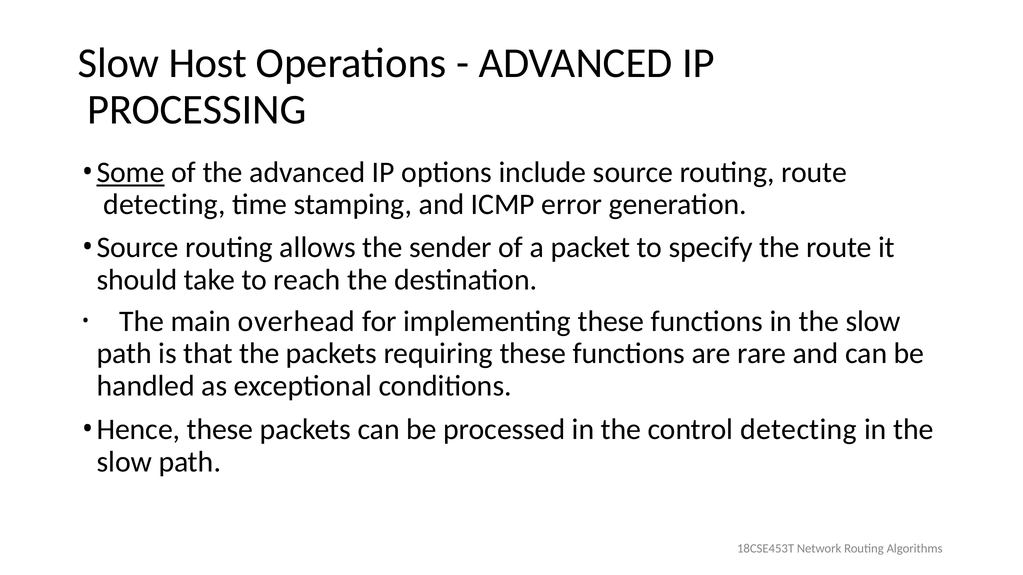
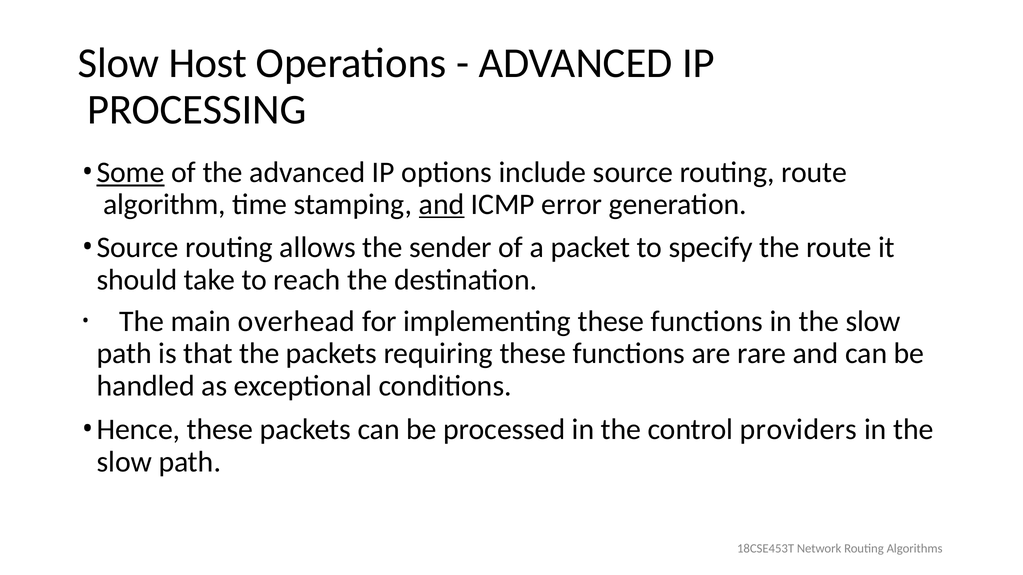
detecting: detecting -> algorithm (165, 205)
and underline: none -> present (442, 205)
control detecting: detecting -> providers (799, 430)
